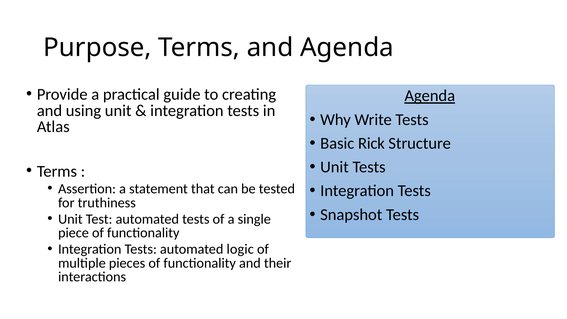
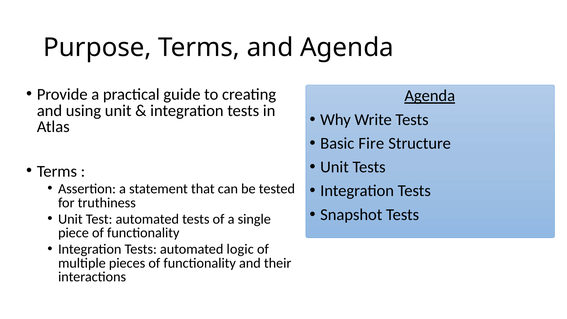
Rick: Rick -> Fire (371, 143)
